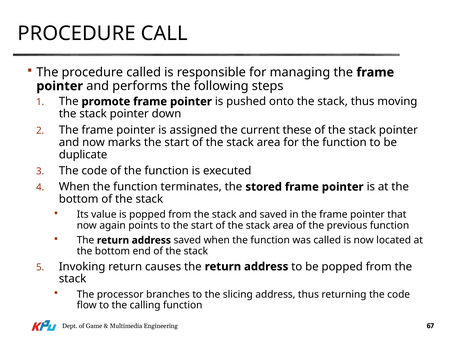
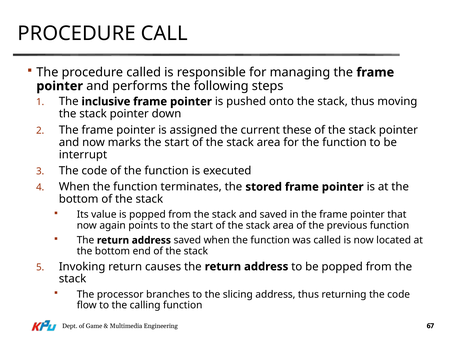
promote: promote -> inclusive (106, 101)
duplicate: duplicate -> interrupt (83, 154)
